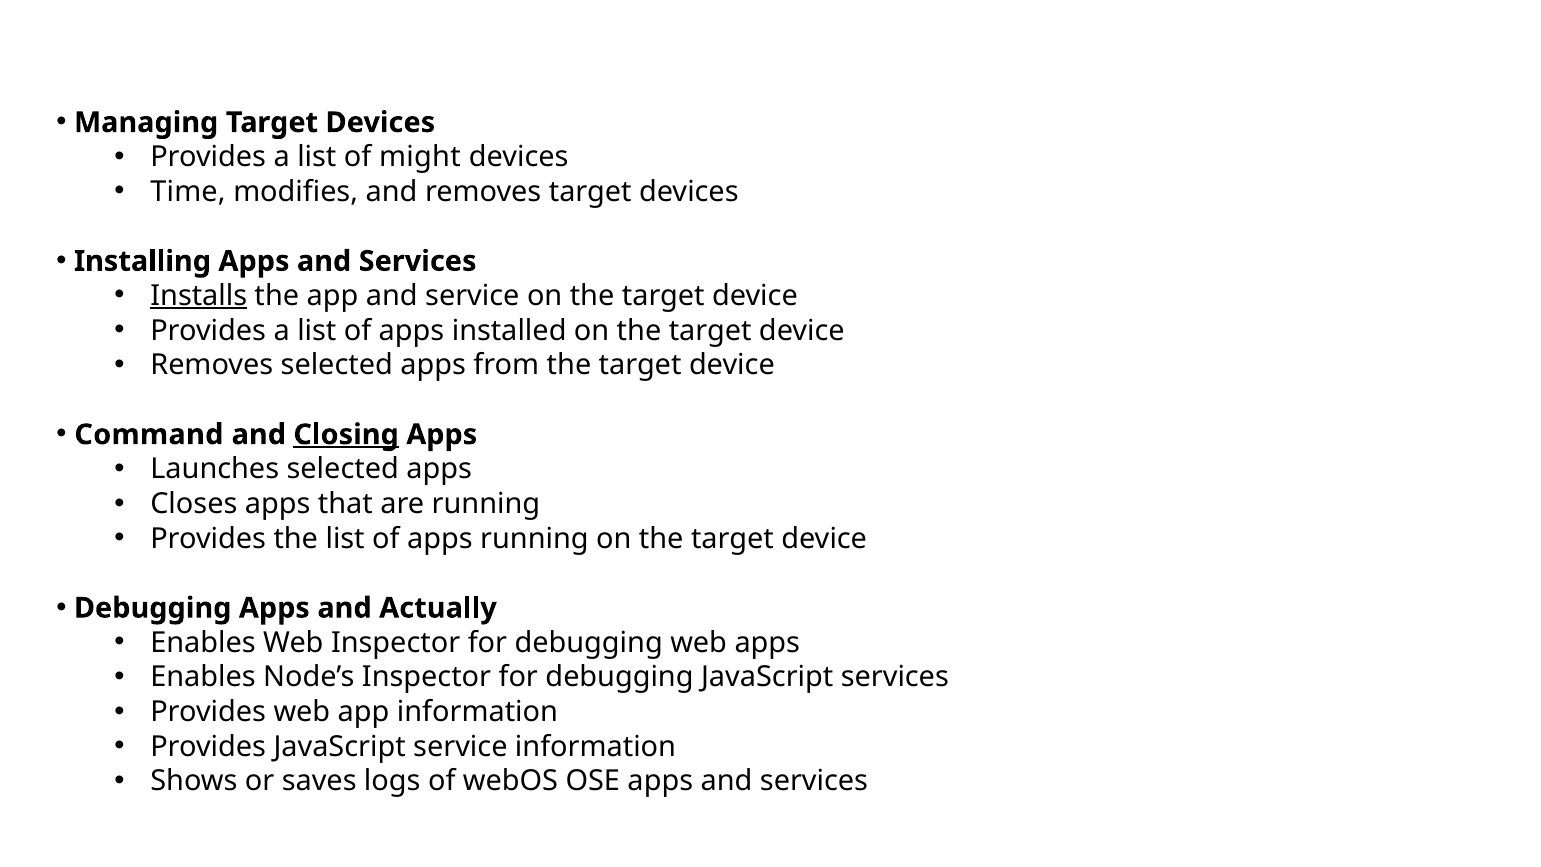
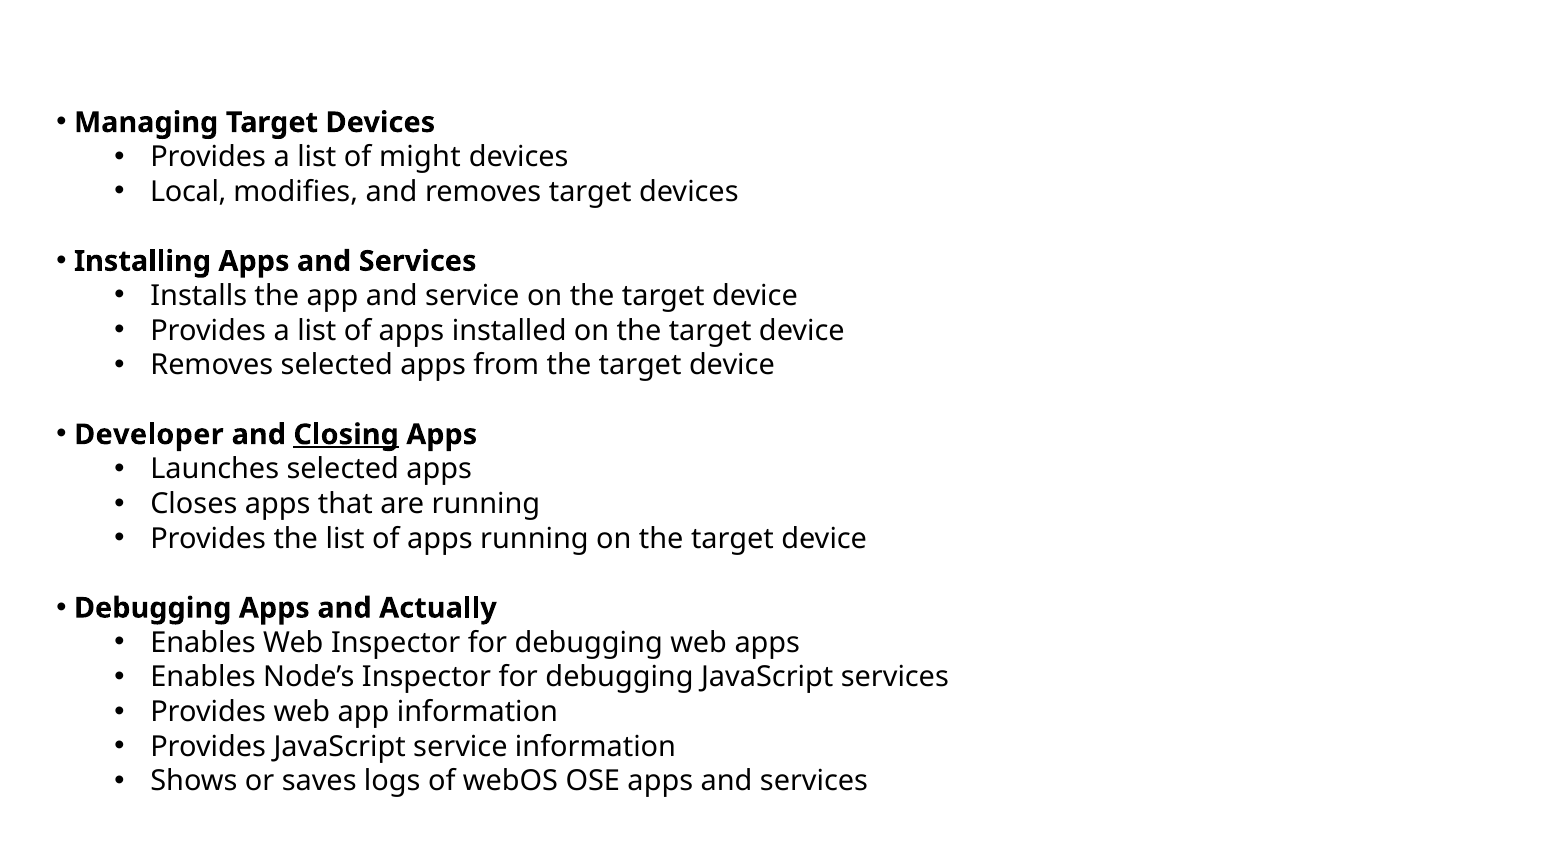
Time: Time -> Local (188, 192)
Installs underline: present -> none (199, 296)
Command: Command -> Developer (149, 435)
